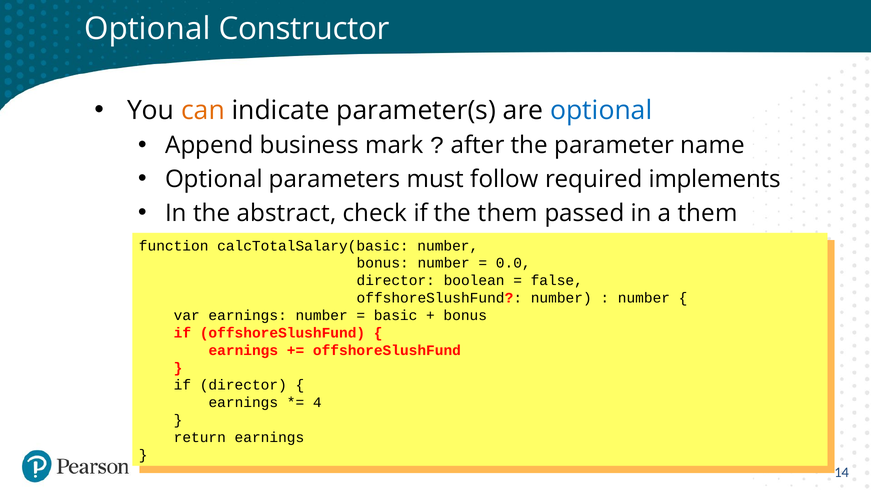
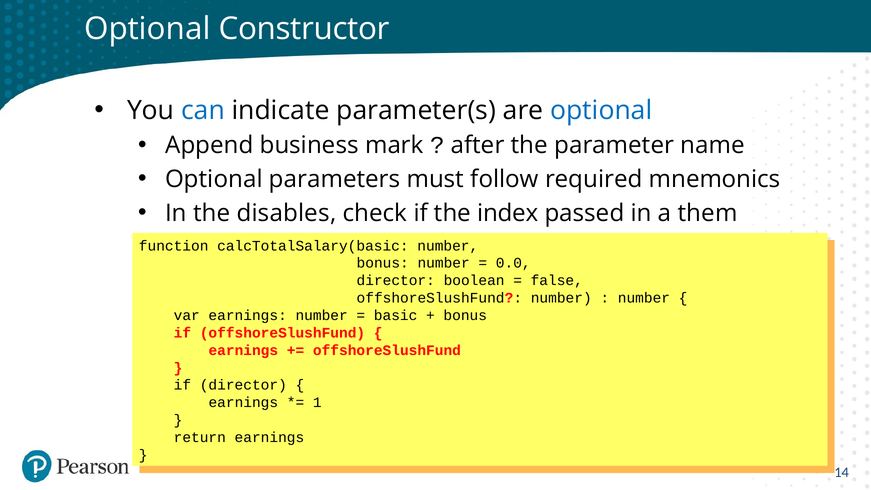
can colour: orange -> blue (203, 110)
implements: implements -> mnemonics (715, 179)
abstract: abstract -> disables (286, 213)
the them: them -> index (508, 213)
4: 4 -> 1 (317, 403)
